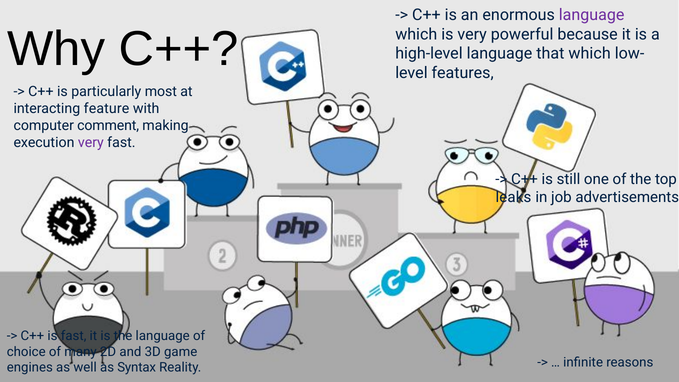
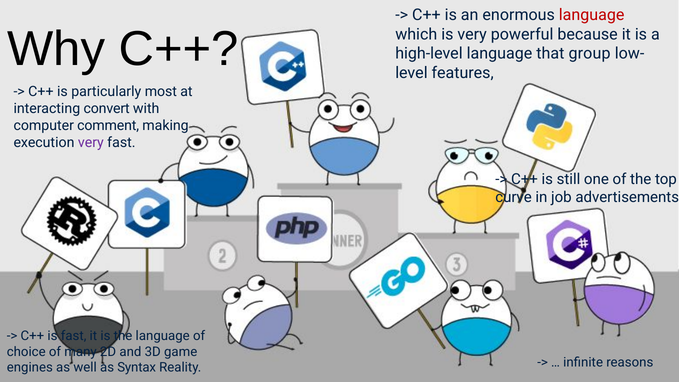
language colour: purple -> red (592, 15)
that which: which -> group (590, 53)
feature: feature -> convert (107, 109)
leaks: leaks -> curve (514, 197)
